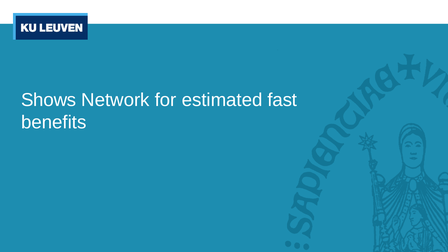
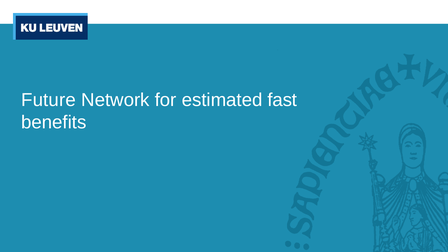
Shows: Shows -> Future (49, 100)
